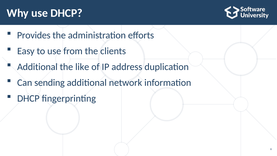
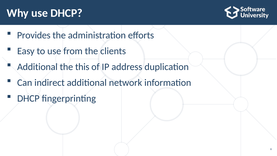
like: like -> this (82, 67)
sending: sending -> indirect (50, 83)
